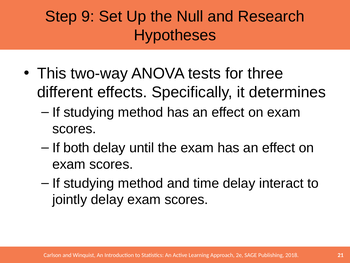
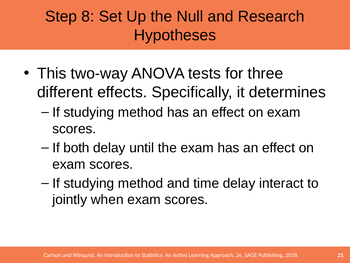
9: 9 -> 8 (88, 17)
jointly delay: delay -> when (107, 199)
